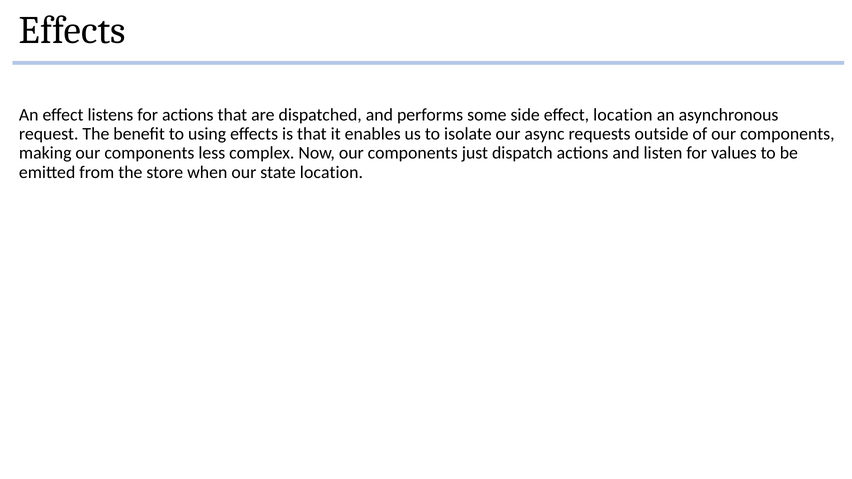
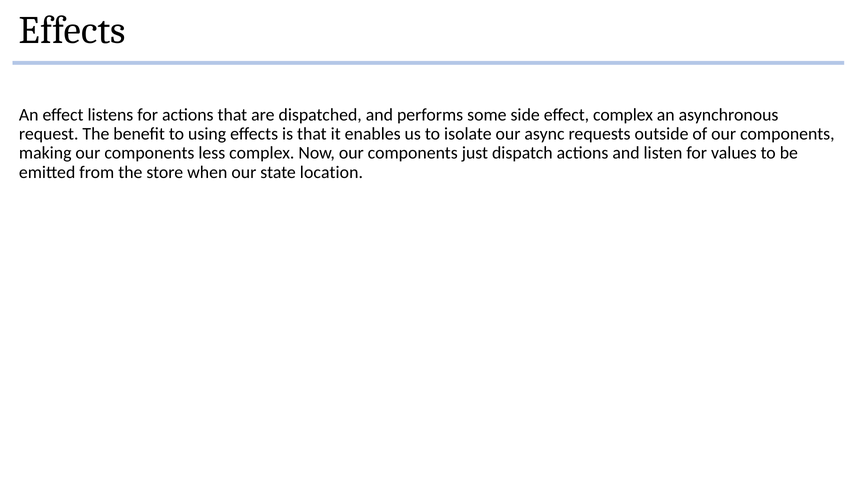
effect location: location -> complex (623, 115)
